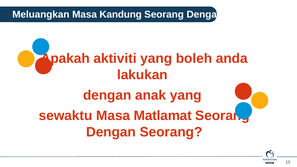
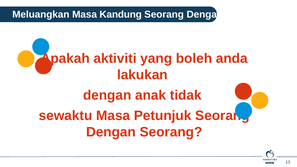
anak yang: yang -> tidak (186, 95)
Matlamat: Matlamat -> Petunjuk (163, 116)
